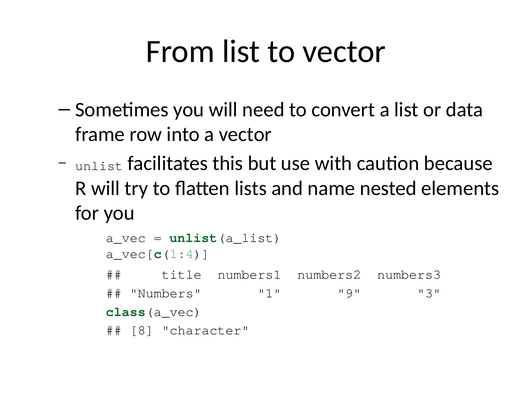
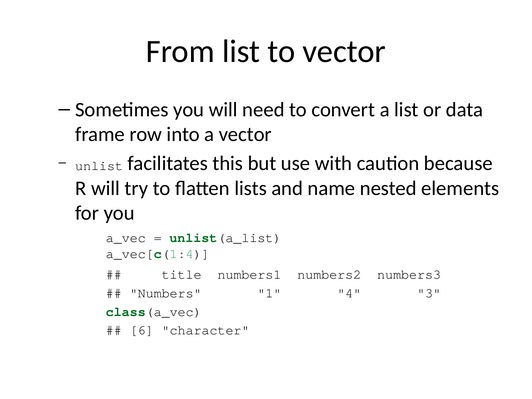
9: 9 -> 4 (349, 293)
8: 8 -> 6 (142, 330)
